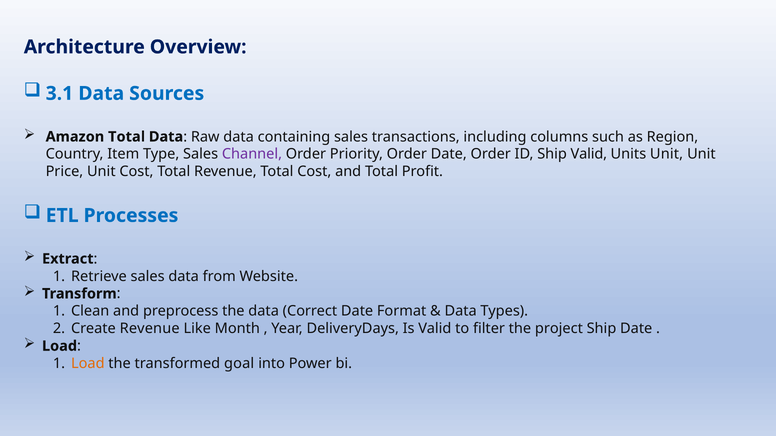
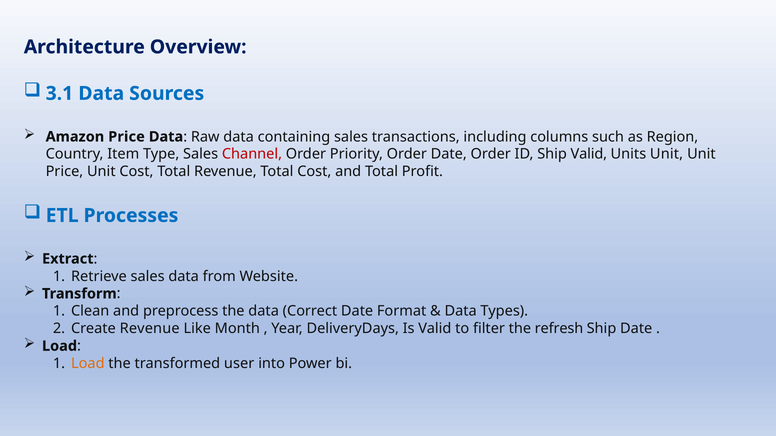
Amazon Total: Total -> Price (127, 137)
Channel colour: purple -> red (252, 154)
project: project -> refresh (559, 329)
goal: goal -> user (239, 364)
